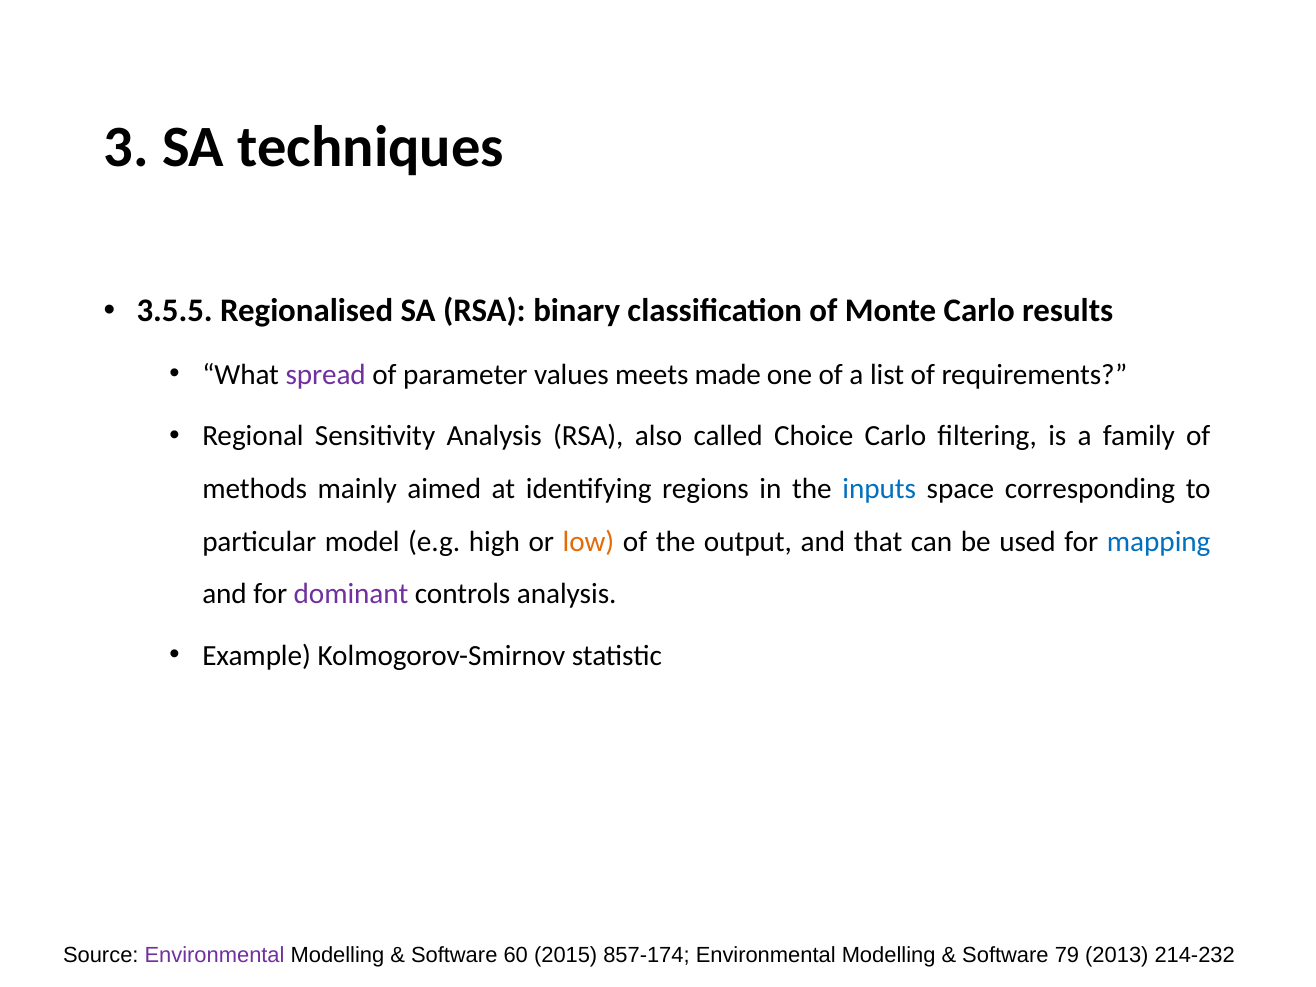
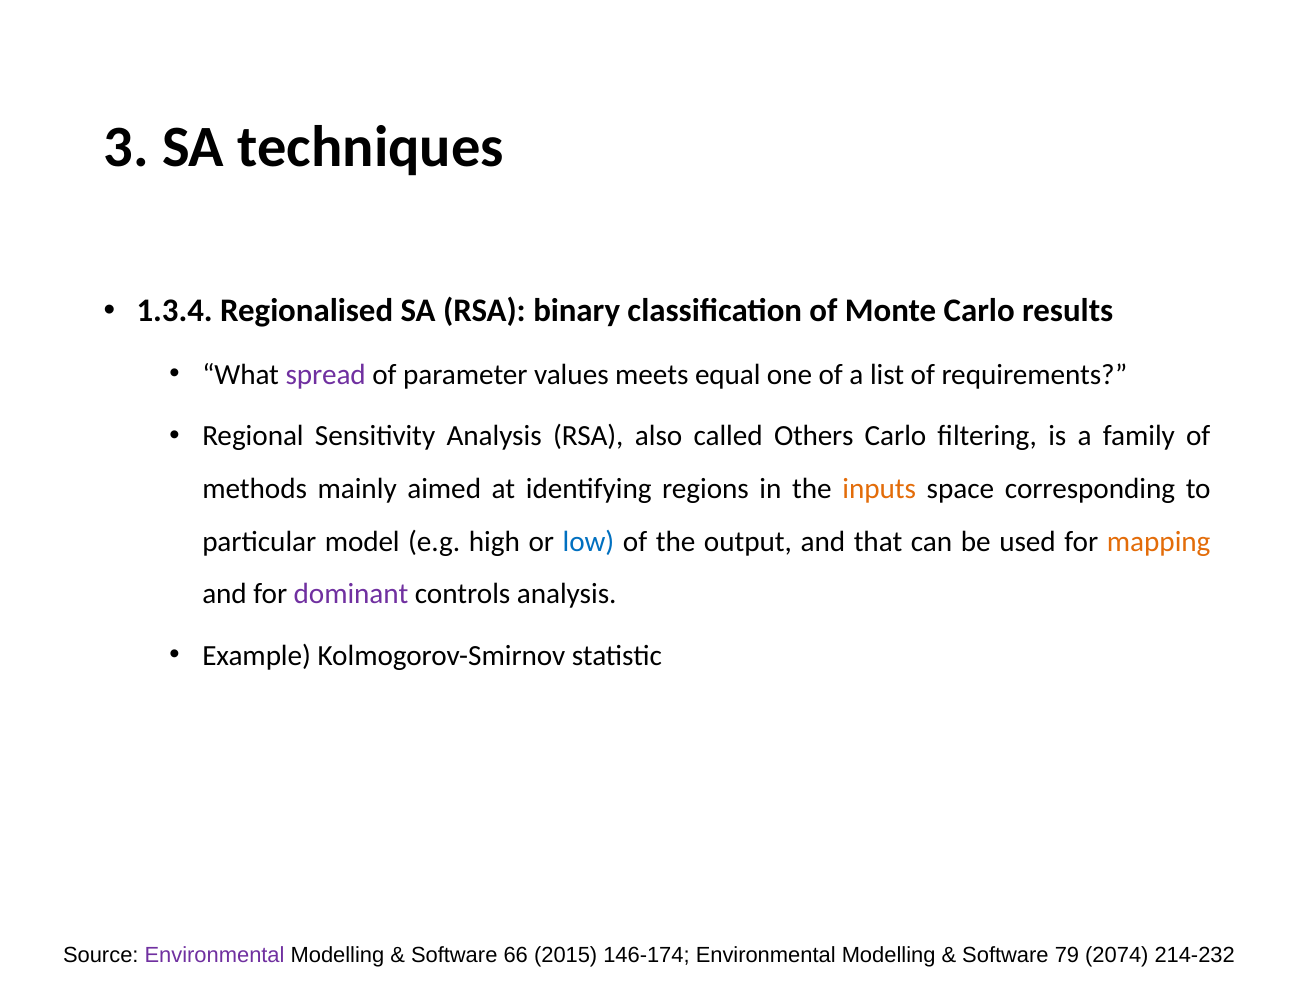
3.5.5: 3.5.5 -> 1.3.4 (175, 311)
made: made -> equal (728, 375)
Choice: Choice -> Others (814, 436)
inputs colour: blue -> orange (879, 489)
low colour: orange -> blue (588, 541)
mapping colour: blue -> orange (1159, 541)
60: 60 -> 66 (516, 956)
857-174: 857-174 -> 146-174 (646, 956)
2013: 2013 -> 2074 (1117, 956)
